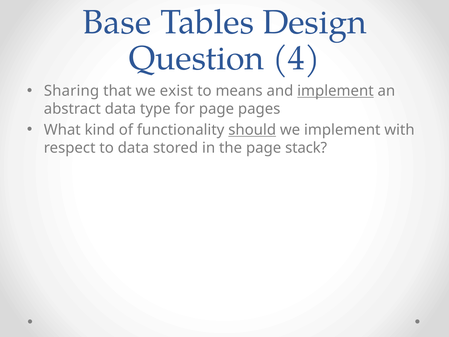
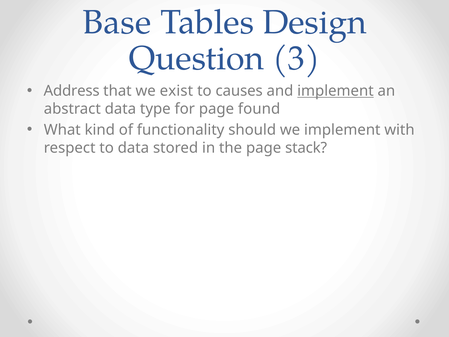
4: 4 -> 3 (296, 58)
Sharing: Sharing -> Address (72, 91)
means: means -> causes (239, 91)
pages: pages -> found (259, 109)
should underline: present -> none (252, 130)
